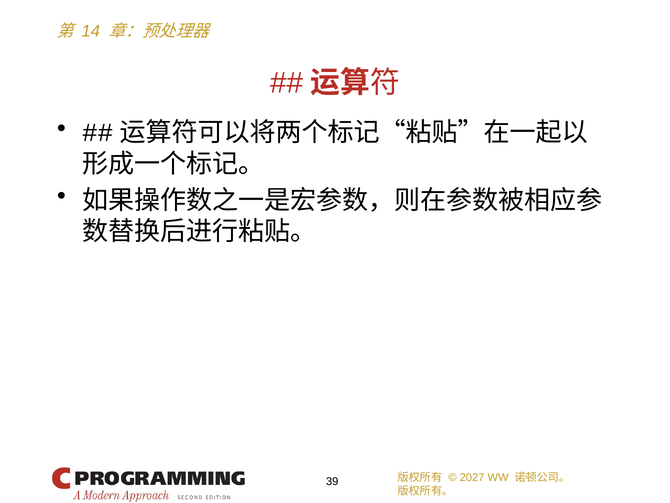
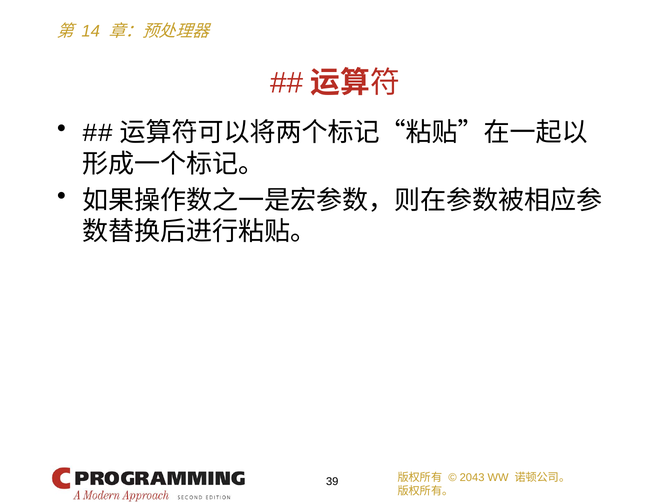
2027: 2027 -> 2043 (472, 477)
